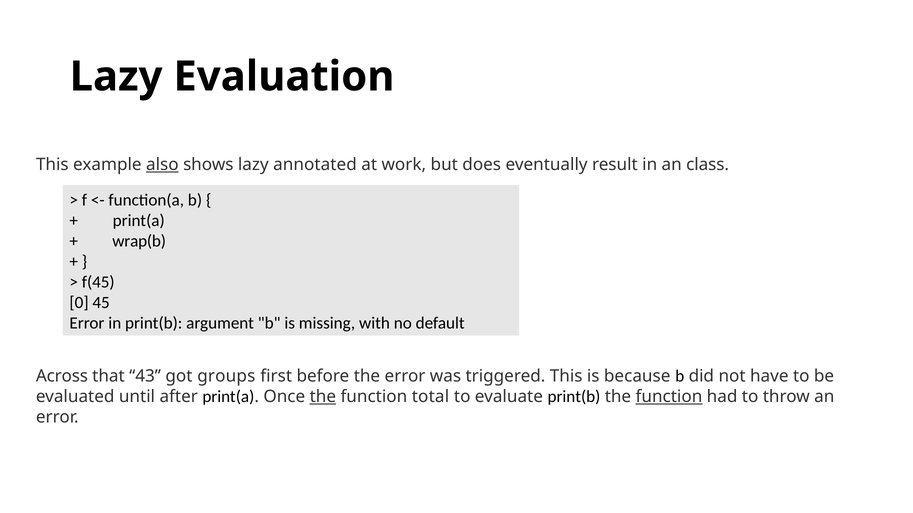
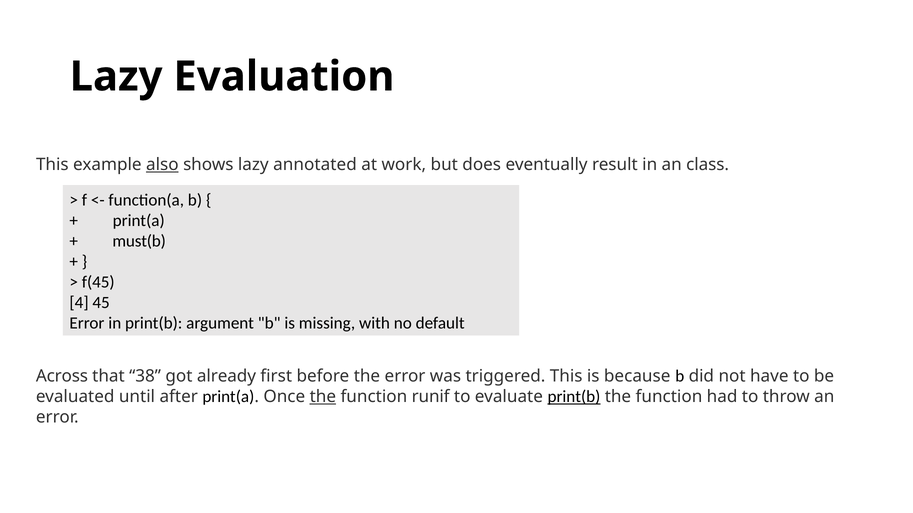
wrap(b: wrap(b -> must(b (139, 241)
0: 0 -> 4 (79, 303)
43: 43 -> 38 (145, 377)
groups: groups -> already (226, 377)
total: total -> runif (431, 397)
print(b underline: none -> present (574, 397)
function underline: present -> none (669, 397)
